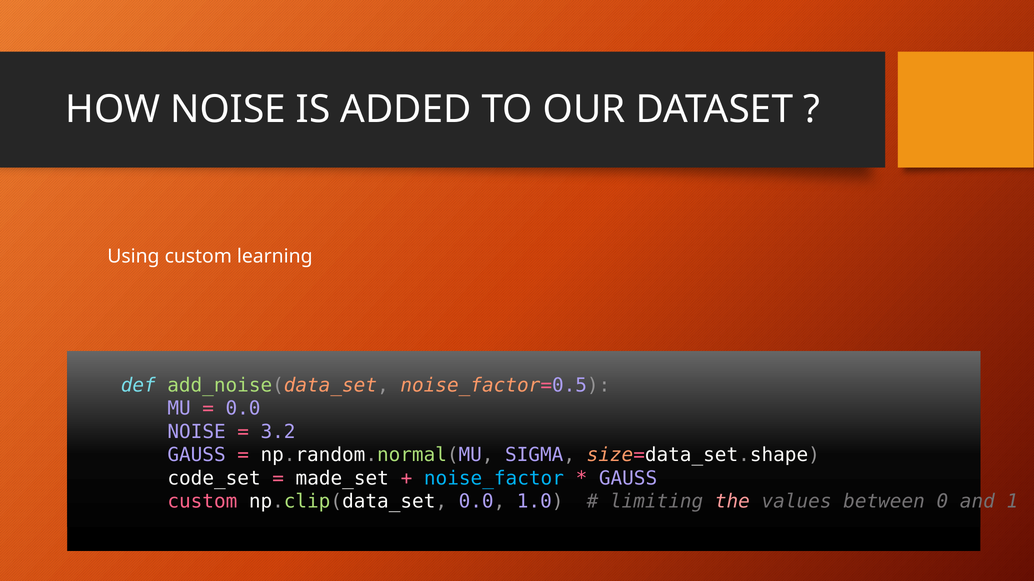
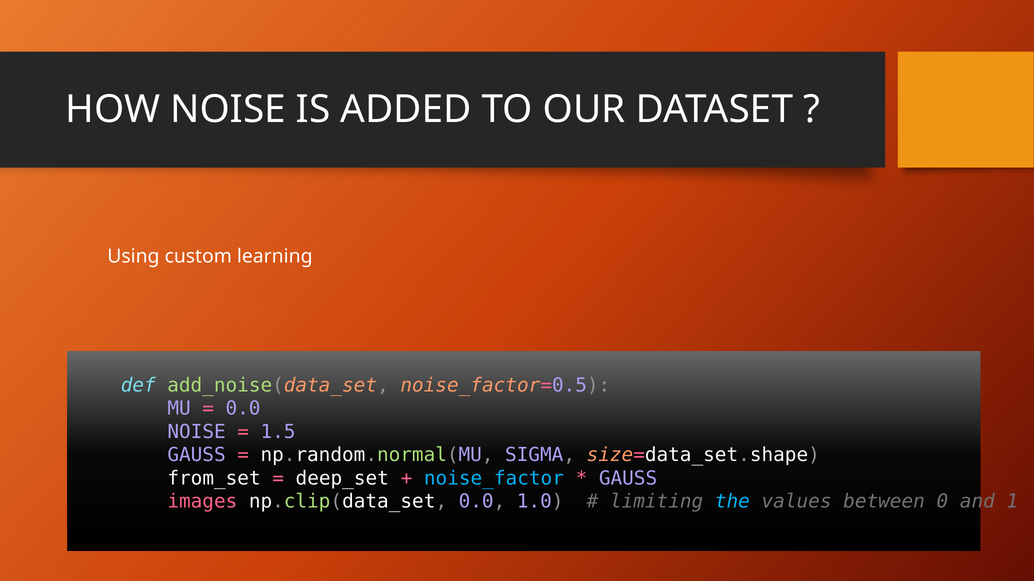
3.2: 3.2 -> 1.5 (278, 432)
code_set: code_set -> from_set (214, 479)
made_set: made_set -> deep_set (342, 479)
custom: custom -> images (202, 502)
the colour: pink -> light blue (732, 502)
